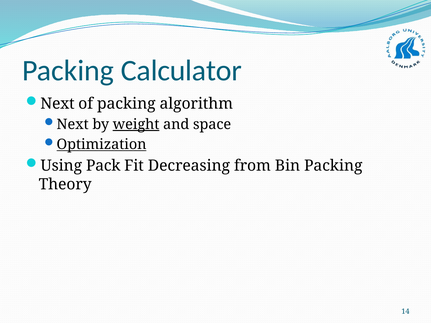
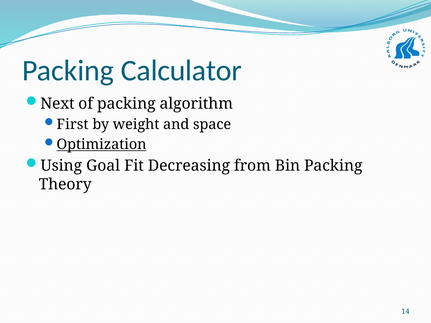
Next: Next -> First (73, 125)
weight underline: present -> none (136, 125)
Pack: Pack -> Goal (103, 166)
